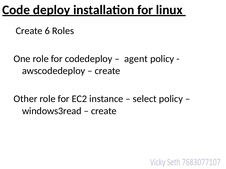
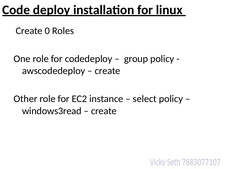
6: 6 -> 0 (47, 31)
agent: agent -> group (136, 59)
